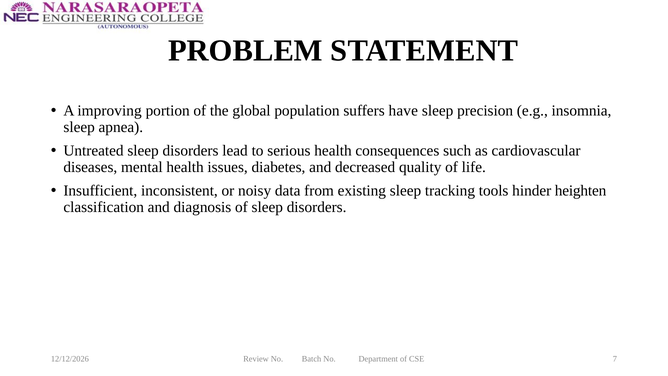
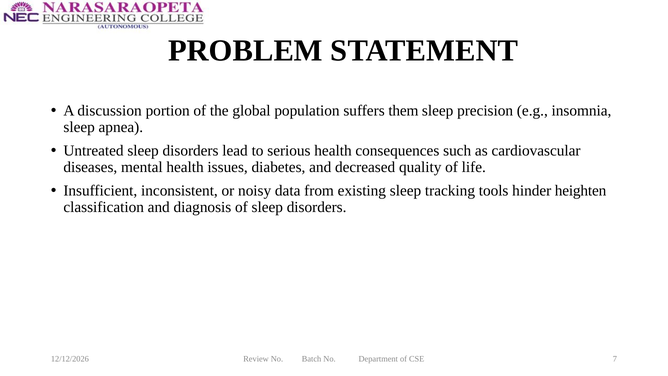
improving: improving -> discussion (110, 111)
have: have -> them (403, 111)
